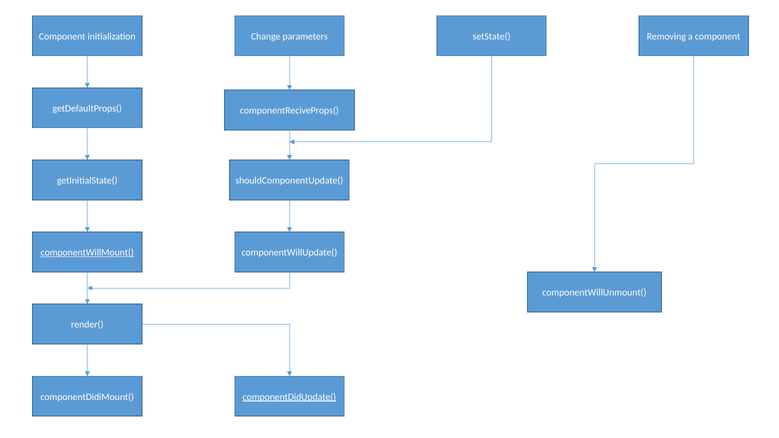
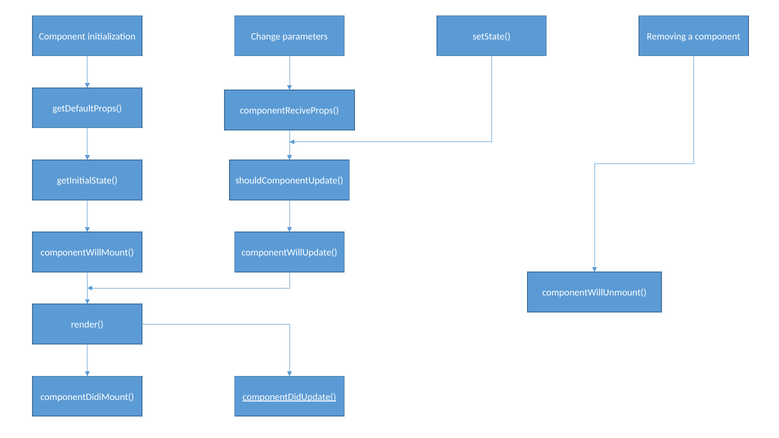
componentWillMount( underline: present -> none (87, 253)
